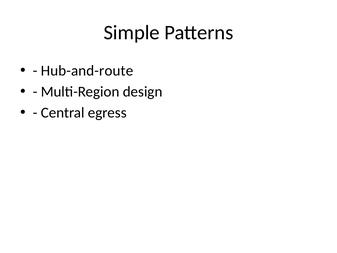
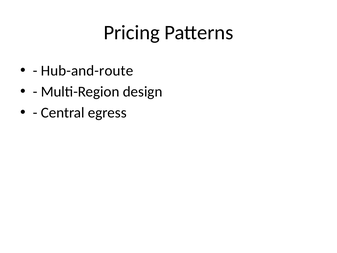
Simple: Simple -> Pricing (132, 33)
